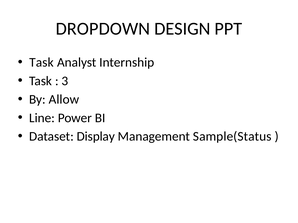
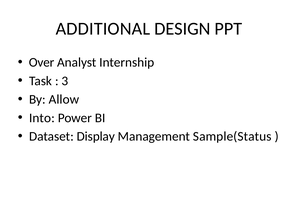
DROPDOWN: DROPDOWN -> ADDITIONAL (103, 29)
Task: Task -> Over (42, 63)
Line: Line -> Into (42, 118)
